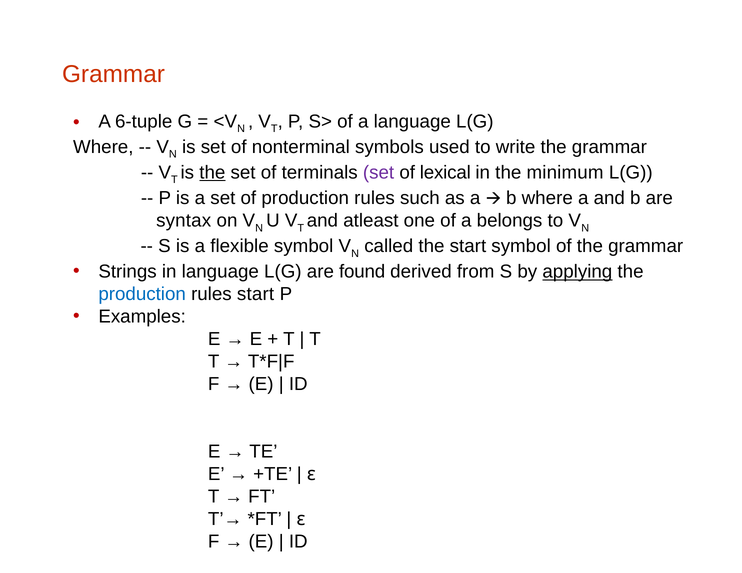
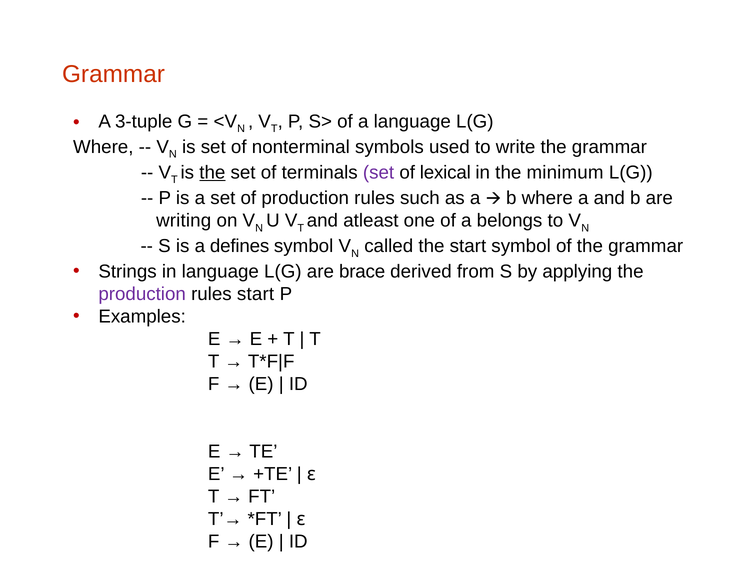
6-tuple: 6-tuple -> 3-tuple (144, 122)
syntax: syntax -> writing (184, 221)
flexible: flexible -> defines (240, 246)
found: found -> brace (362, 272)
applying underline: present -> none (577, 272)
production colour: blue -> purple (142, 294)
